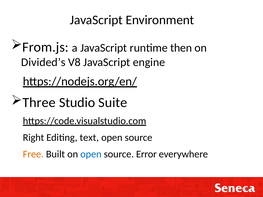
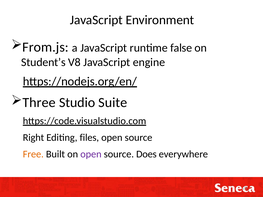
then: then -> false (181, 48)
Divided’s: Divided’s -> Student’s (43, 62)
text: text -> files (89, 138)
open colour: blue -> purple (91, 154)
Error: Error -> Does (146, 154)
